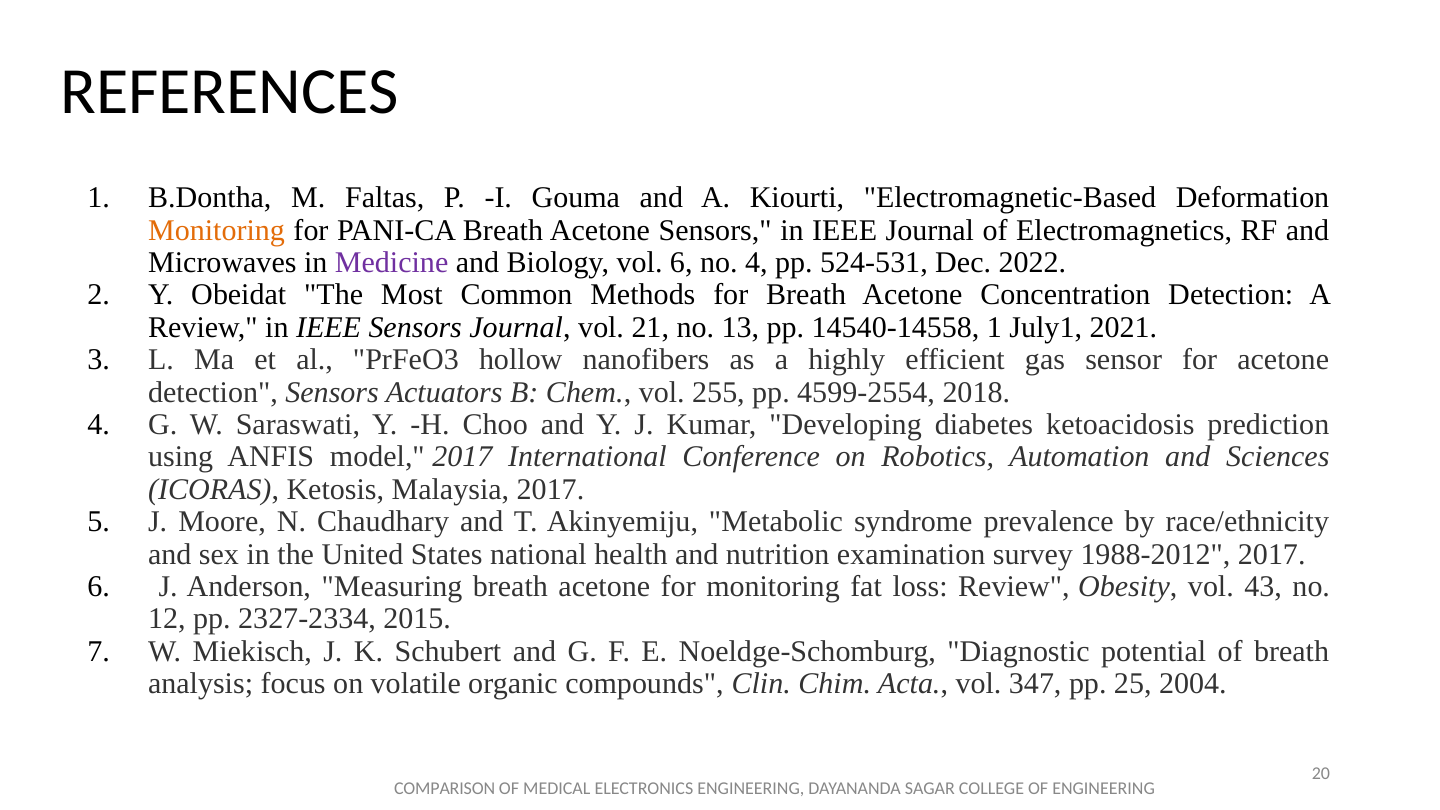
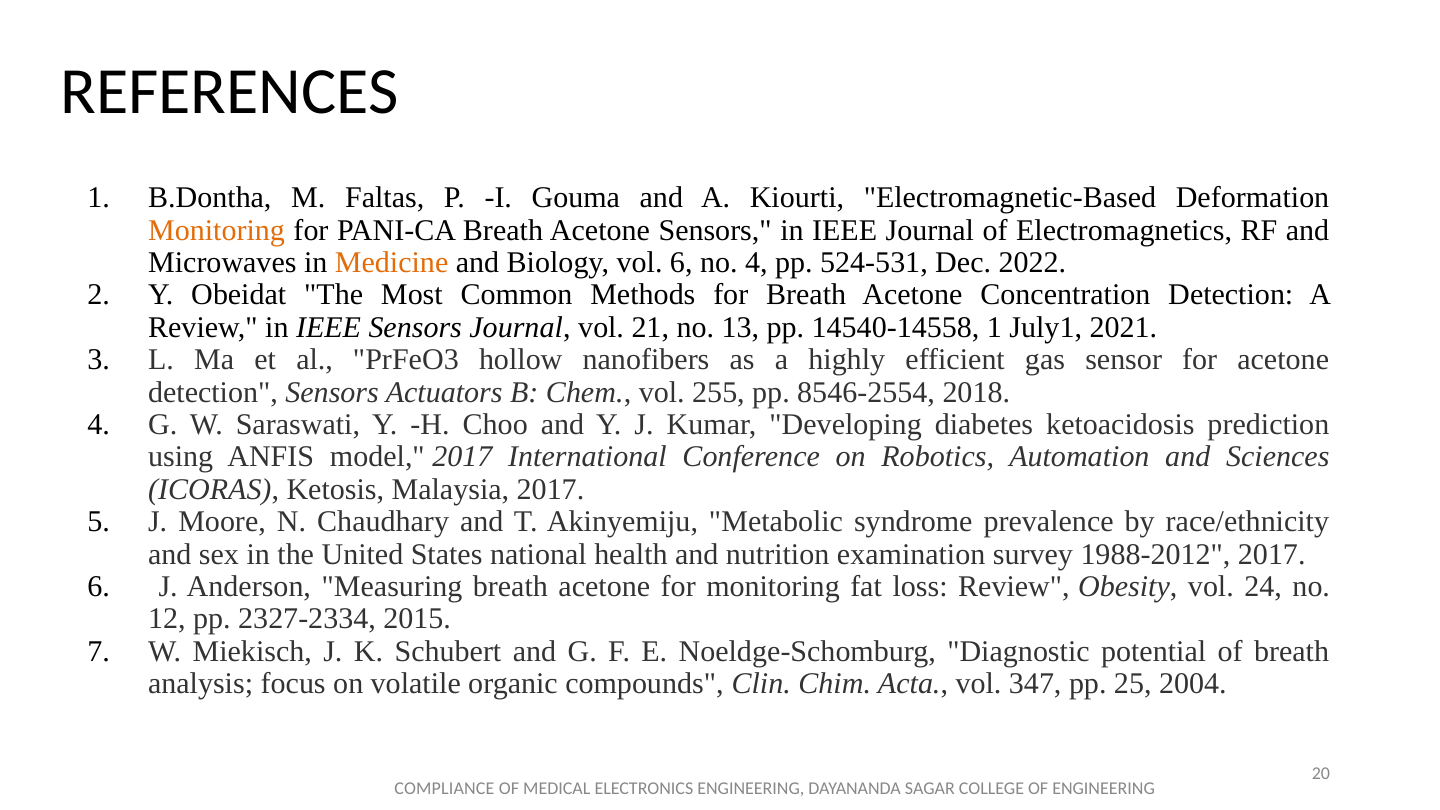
Medicine colour: purple -> orange (392, 263)
4599-2554: 4599-2554 -> 8546-2554 (866, 392)
43: 43 -> 24 (1263, 587)
COMPARISON: COMPARISON -> COMPLIANCE (444, 788)
